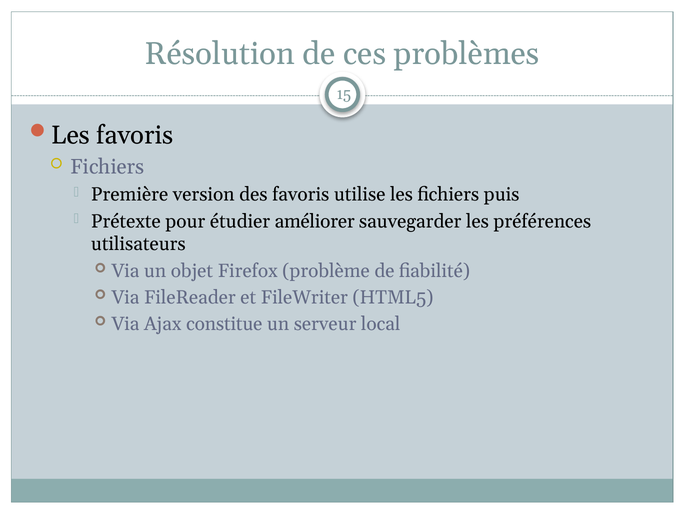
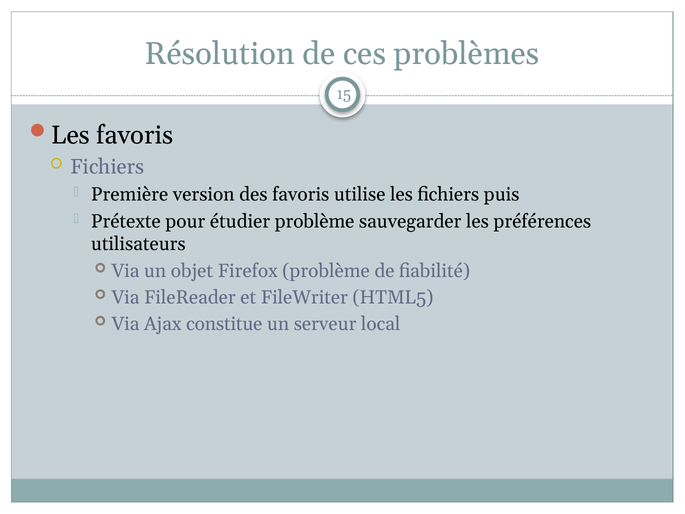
étudier améliorer: améliorer -> problème (315, 221)
